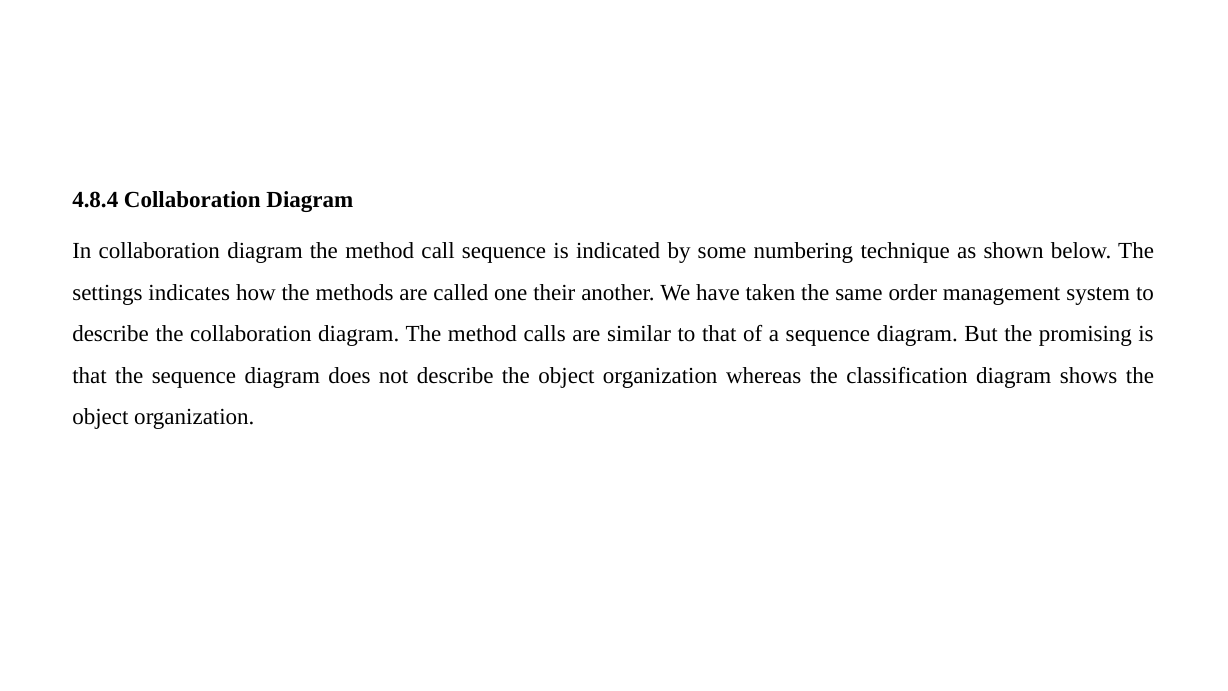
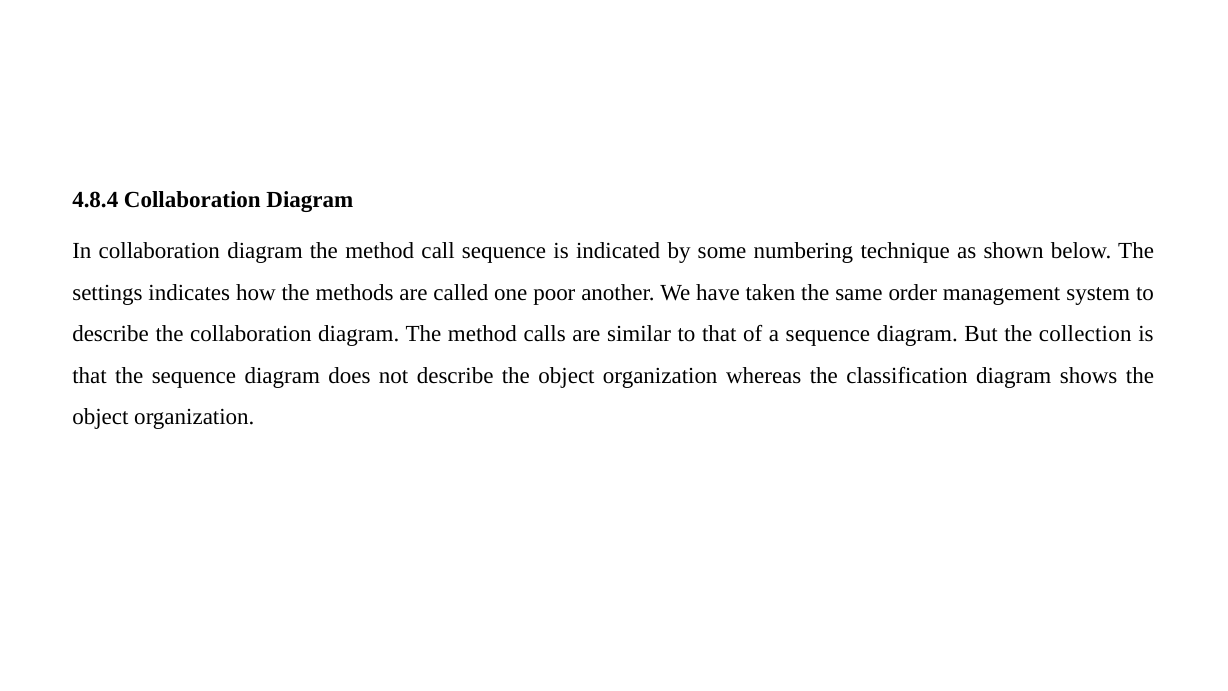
their: their -> poor (554, 293)
promising: promising -> collection (1085, 334)
